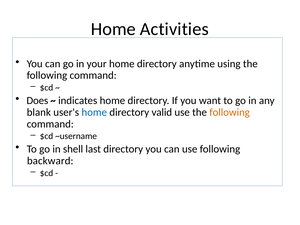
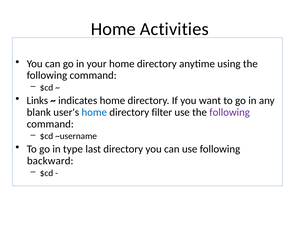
Does: Does -> Links (37, 101)
valid: valid -> filter (162, 112)
following colour: orange -> purple (230, 112)
shell: shell -> type (73, 149)
